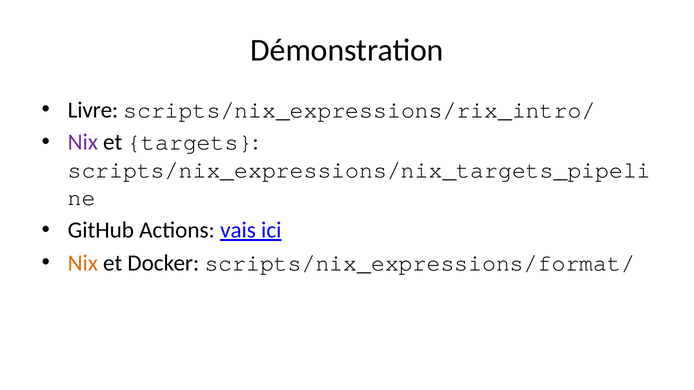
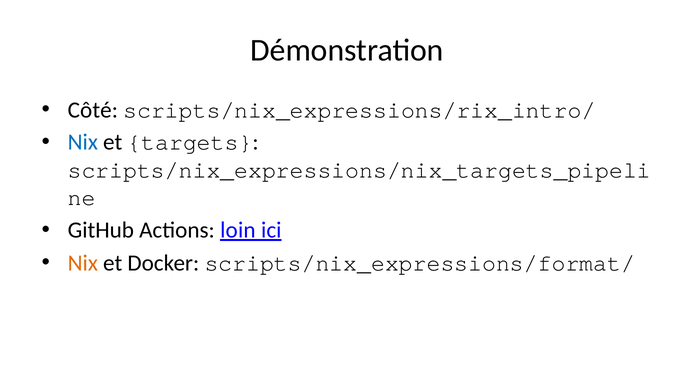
Livre: Livre -> Côté (93, 110)
Nix colour: purple -> blue (83, 142)
vais: vais -> loin (238, 230)
